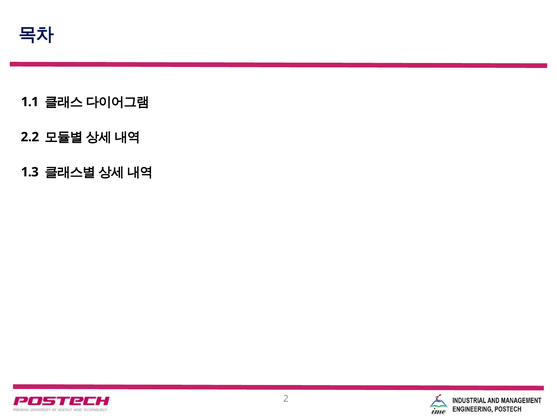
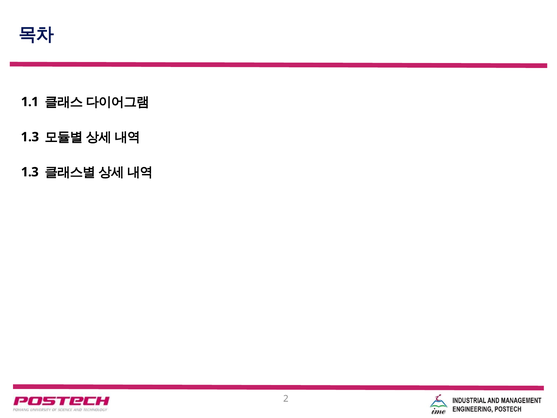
2.2: 2.2 -> 1.3 (30, 137)
